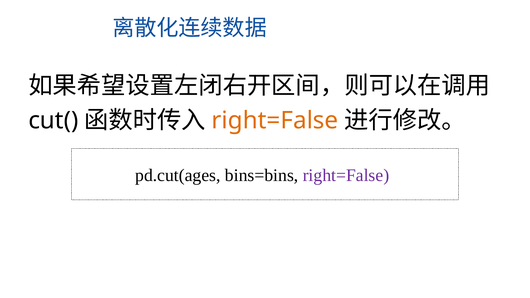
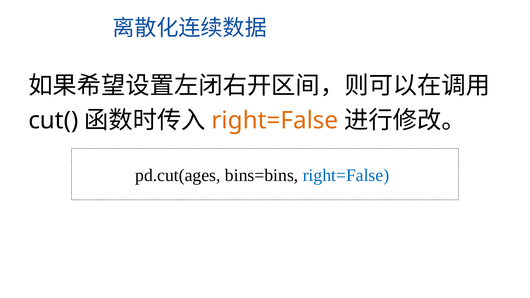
right=False colour: purple -> blue (346, 175)
